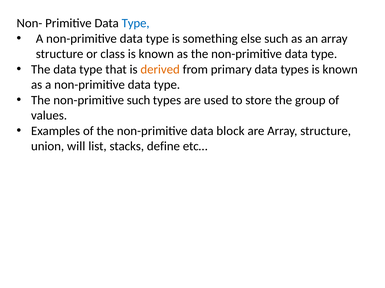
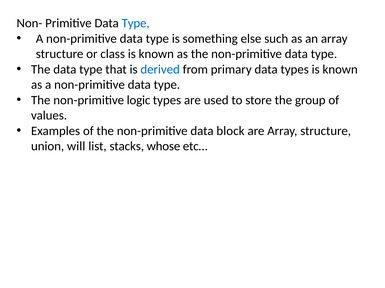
derived colour: orange -> blue (160, 70)
non-primitive such: such -> logic (139, 100)
define: define -> whose (163, 147)
